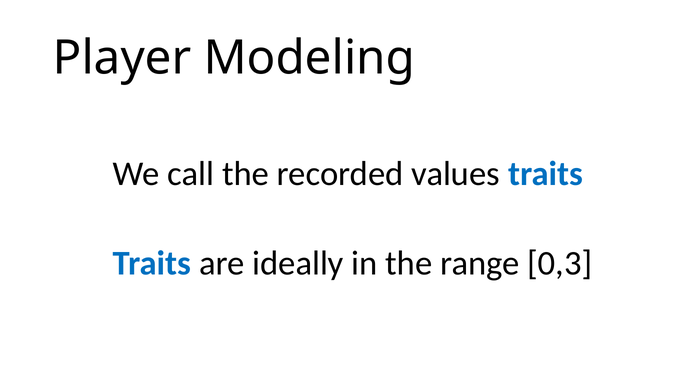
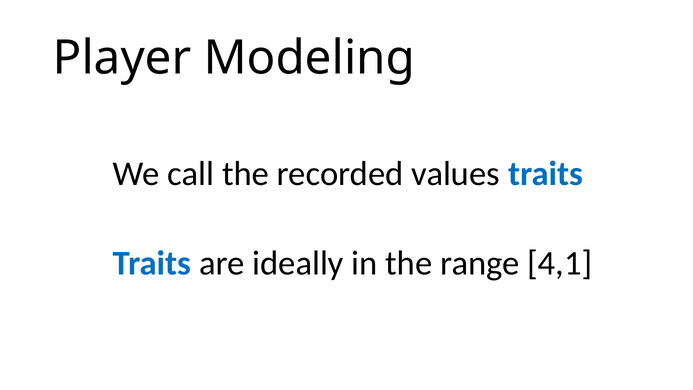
0,3: 0,3 -> 4,1 (560, 263)
